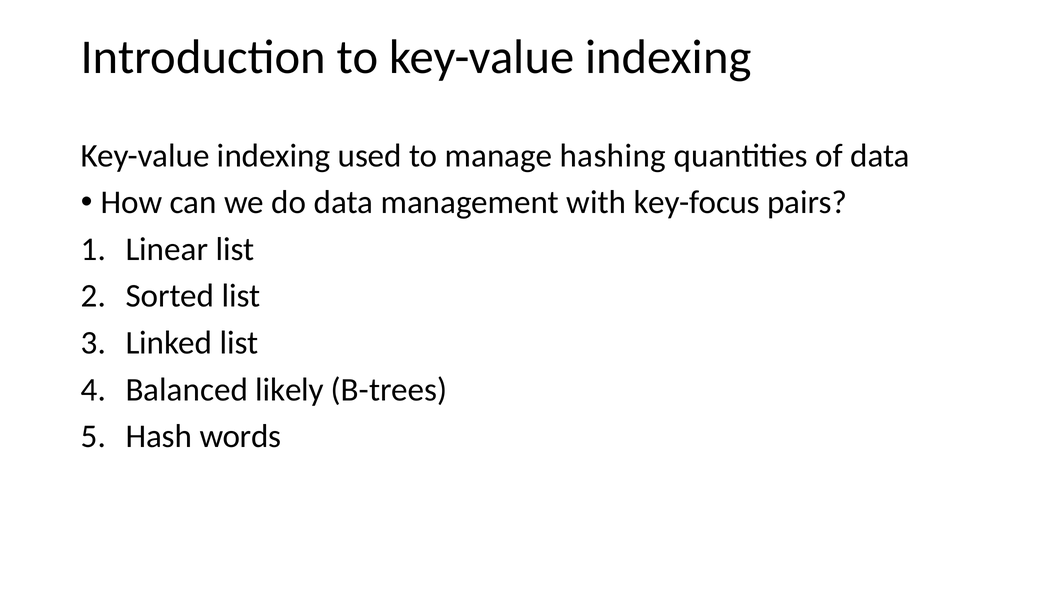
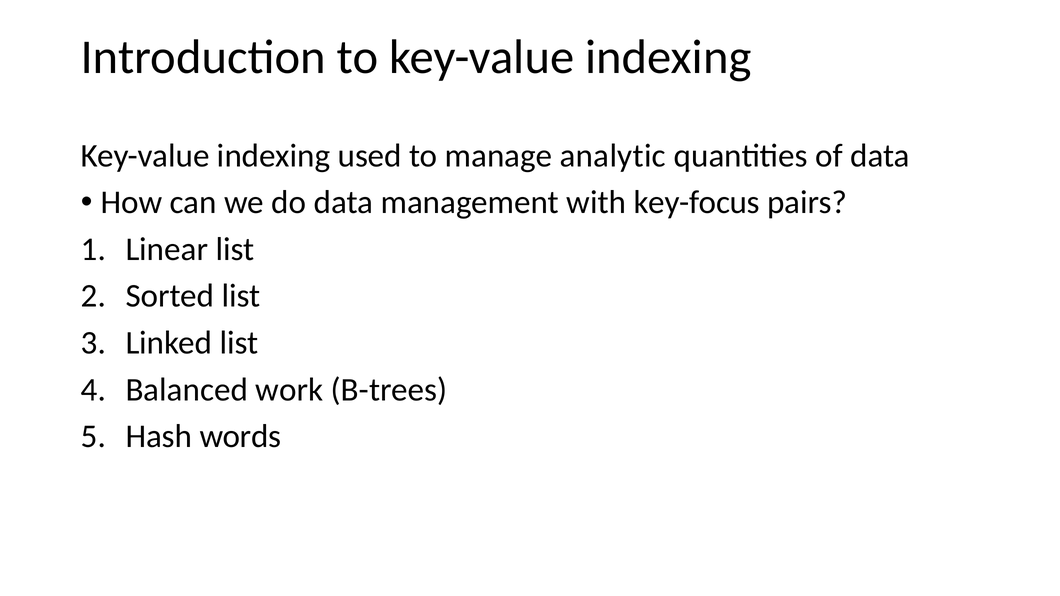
hashing: hashing -> analytic (613, 156)
likely: likely -> work (289, 390)
